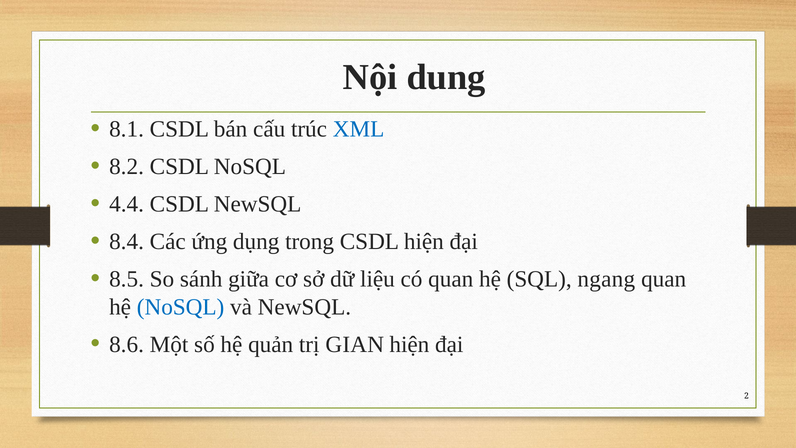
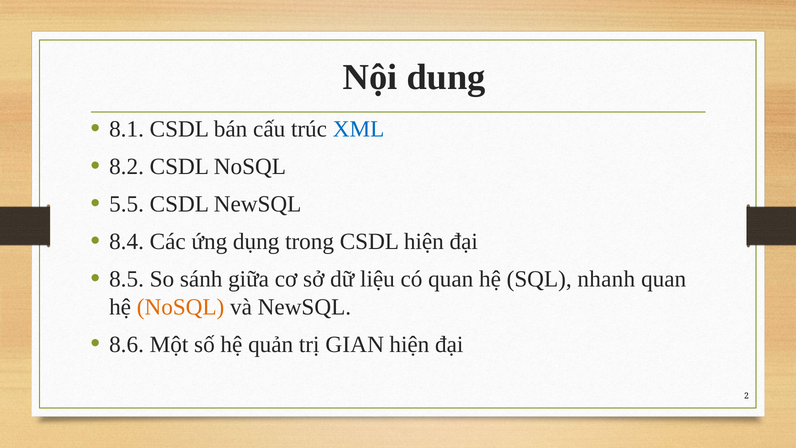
4.4: 4.4 -> 5.5 (127, 204)
ngang: ngang -> nhanh (606, 279)
NoSQL colour: blue -> orange (181, 307)
